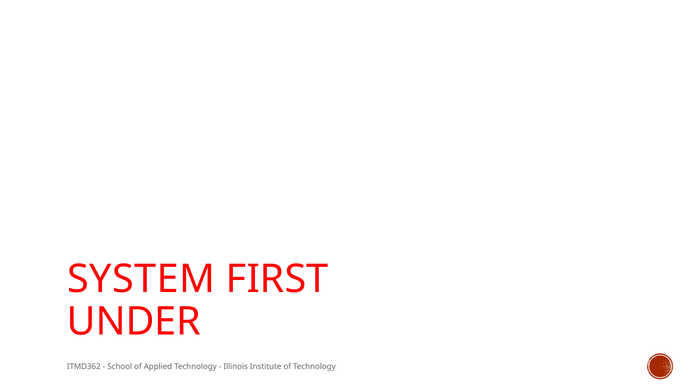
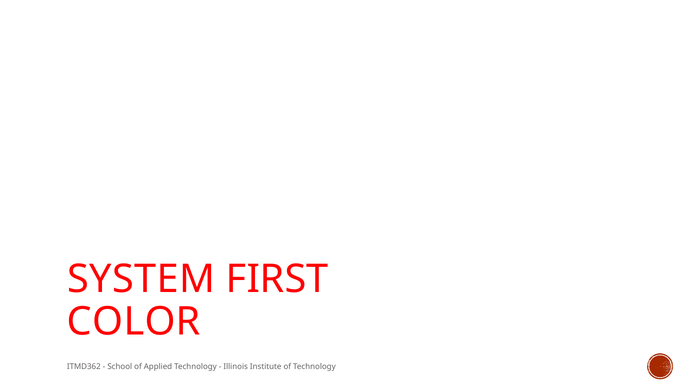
UNDER: UNDER -> COLOR (134, 322)
